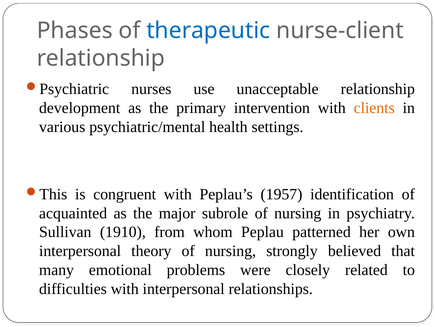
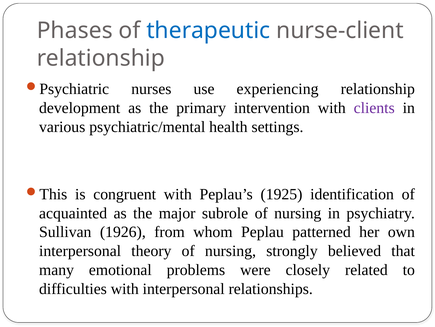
unacceptable: unacceptable -> experiencing (278, 89)
clients colour: orange -> purple (374, 108)
1957: 1957 -> 1925 (281, 194)
1910: 1910 -> 1926 (123, 232)
